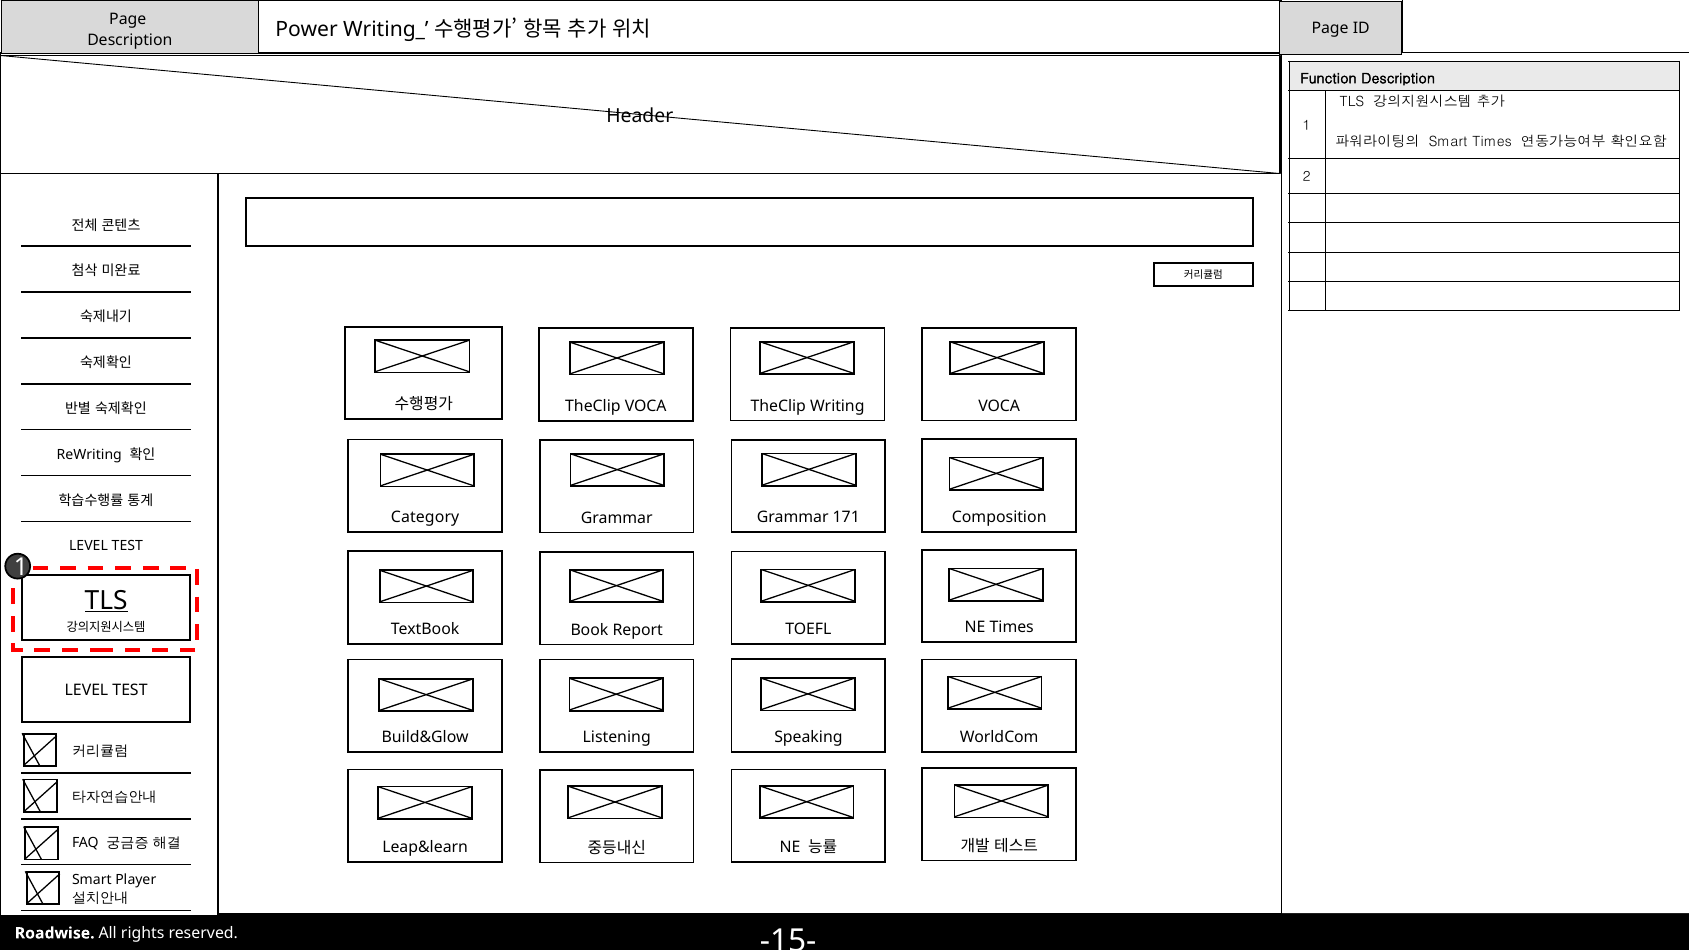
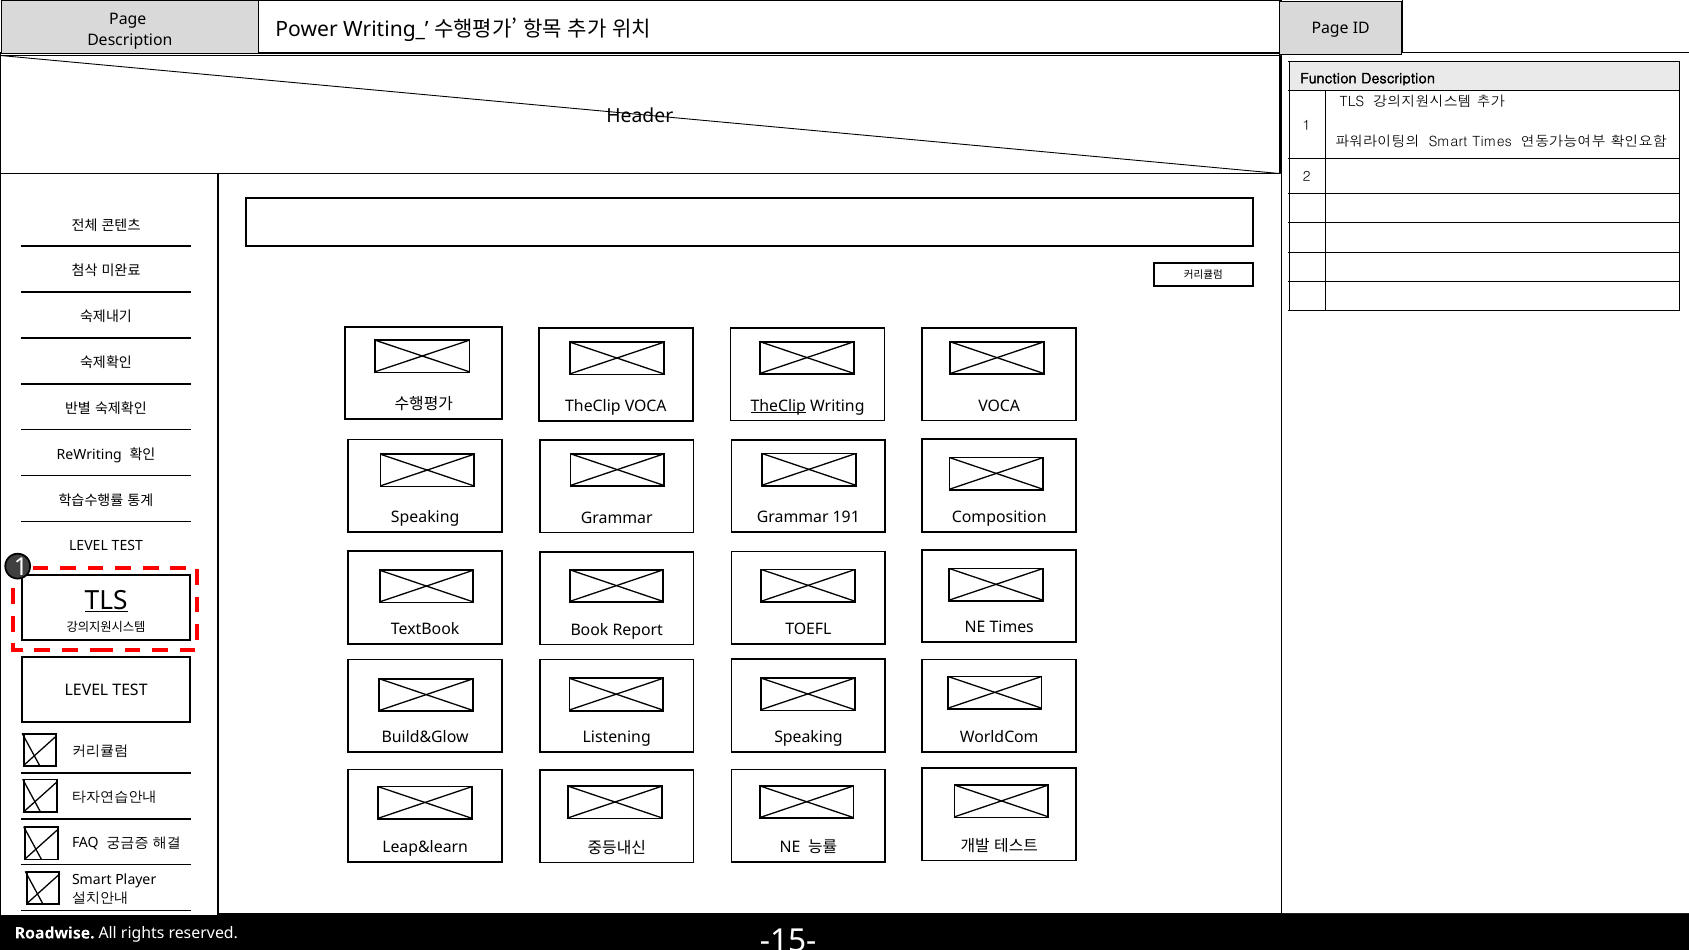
TheClip underline: none -> present (778, 406)
Category: Category -> Speaking (425, 518)
171: 171 -> 191 (846, 518)
